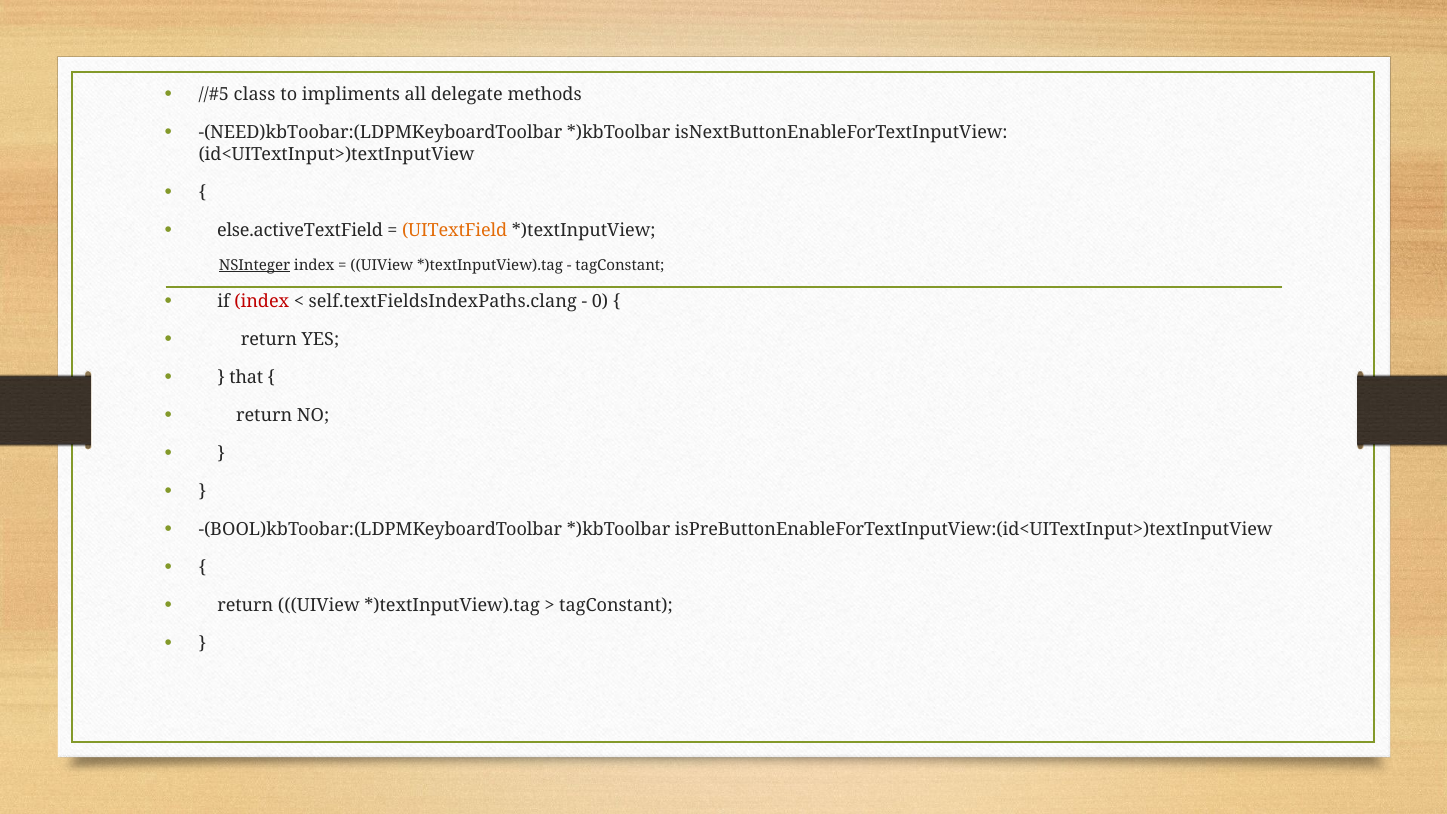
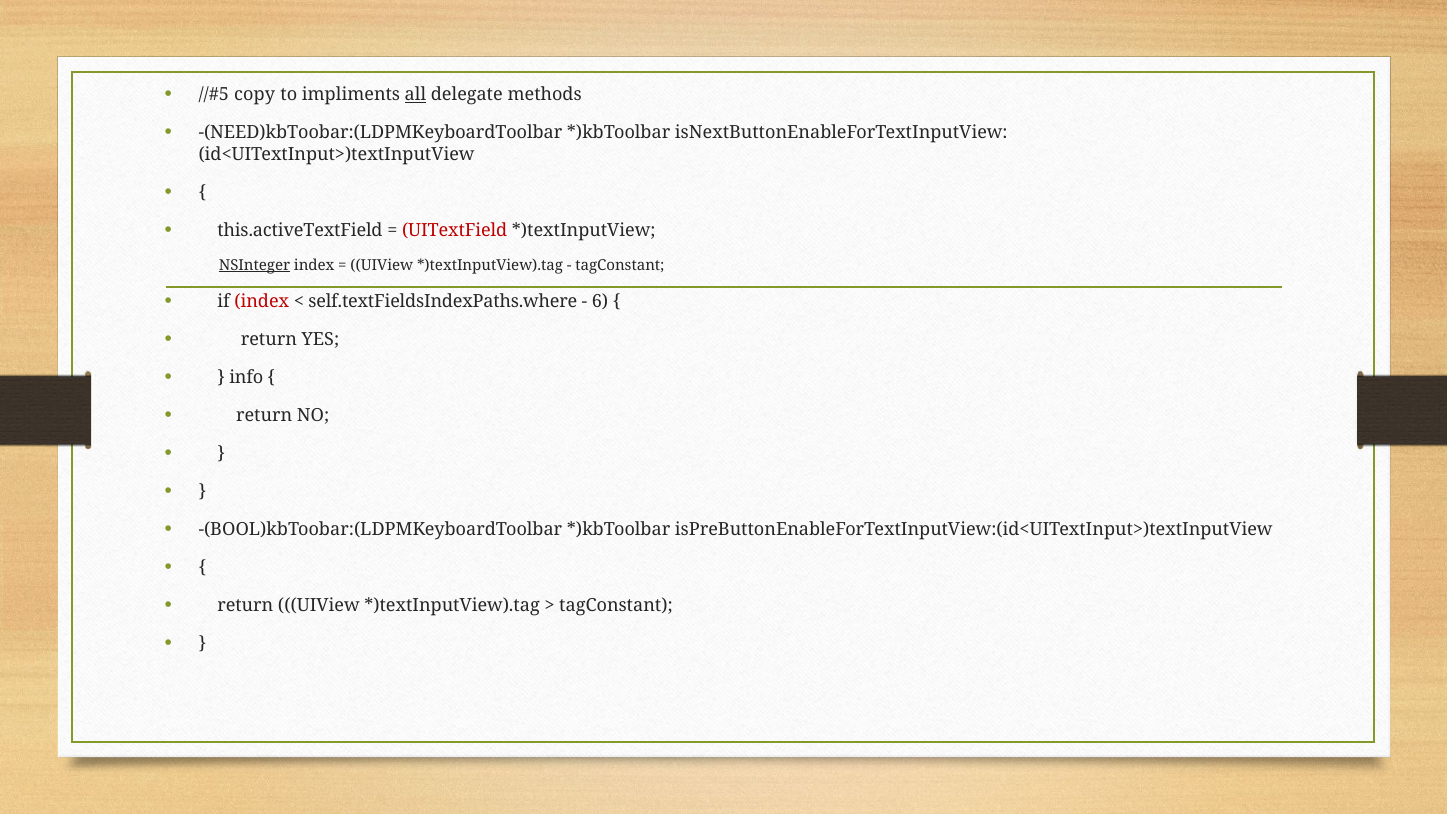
class: class -> copy (255, 95)
all underline: none -> present (415, 95)
else.activeTextField: else.activeTextField -> this.activeTextField (300, 231)
UITextField colour: orange -> red (455, 231)
self.textFieldsIndexPaths.clang: self.textFieldsIndexPaths.clang -> self.textFieldsIndexPaths.where (443, 302)
0: 0 -> 6 (600, 302)
that: that -> info (246, 378)
